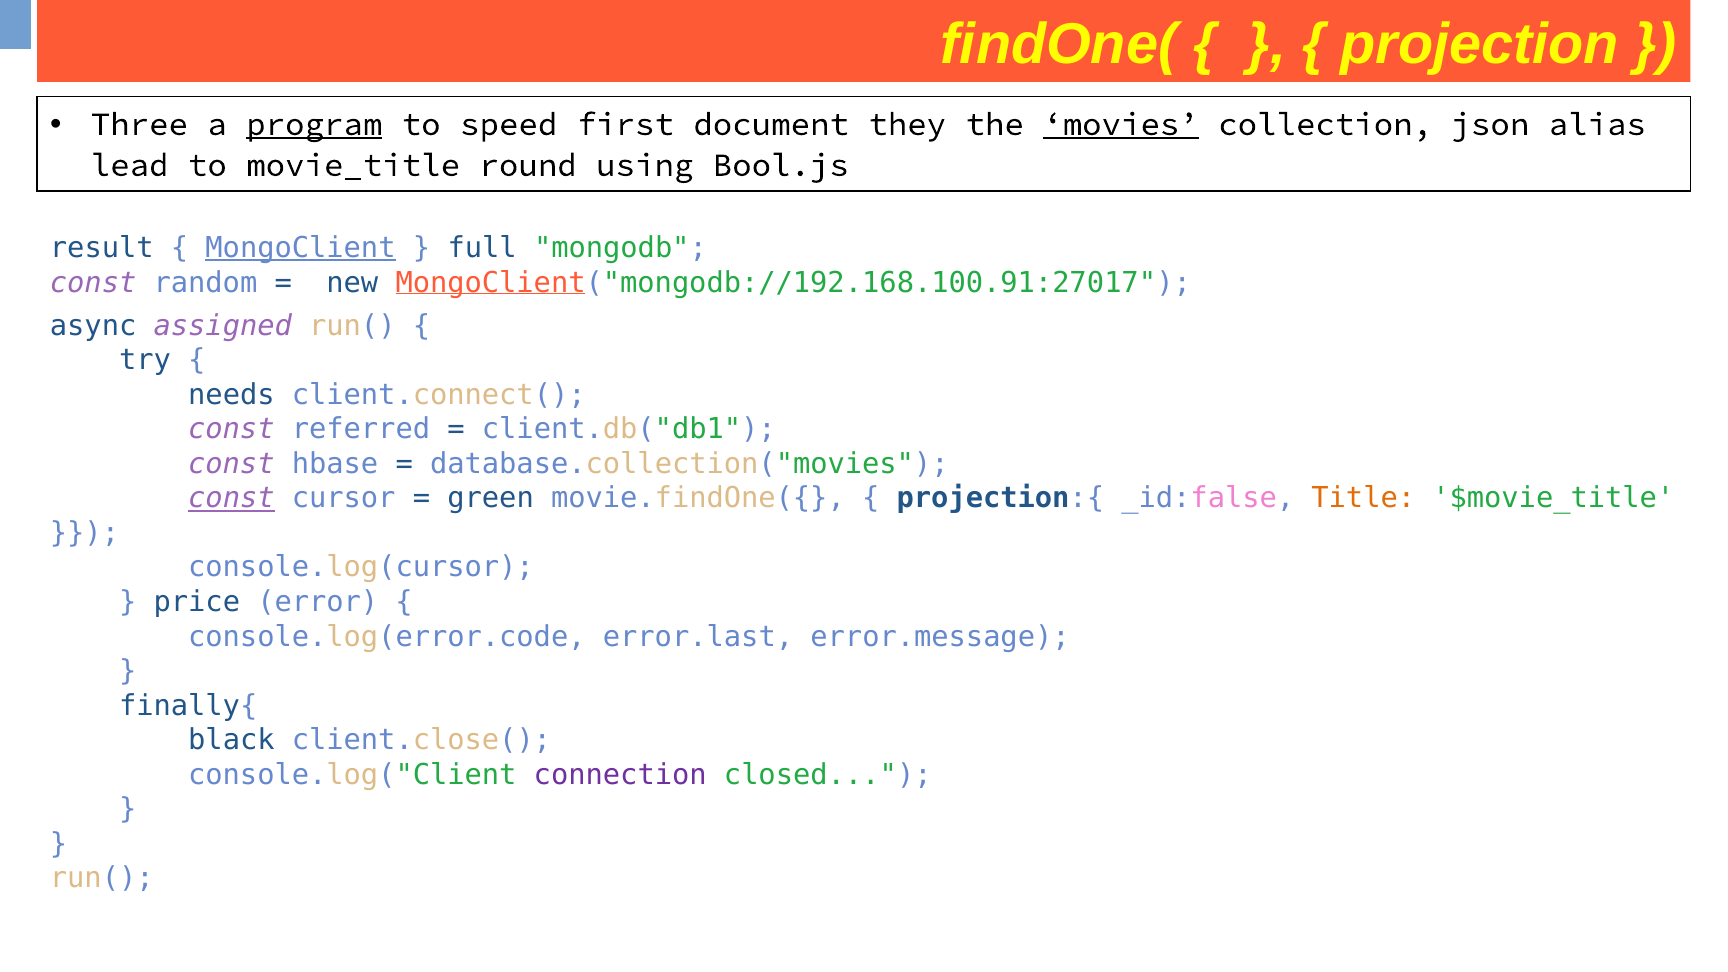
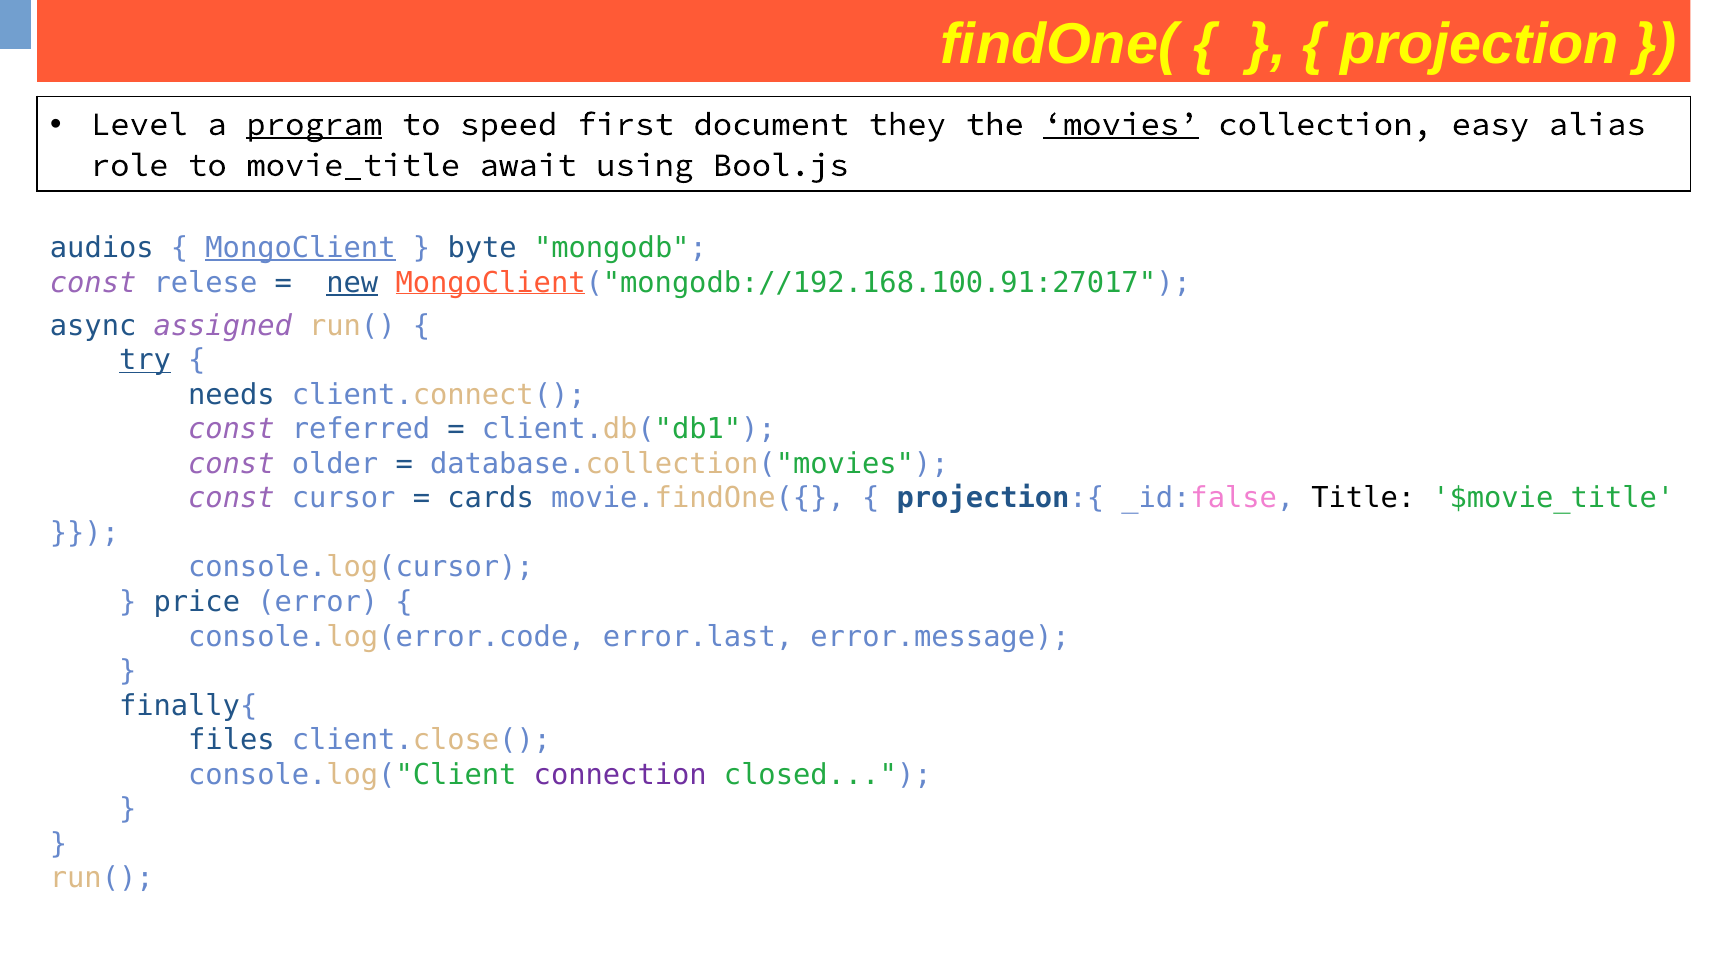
Three: Three -> Level (139, 124)
json: json -> easy (1490, 124)
lead: lead -> role (130, 165)
round: round -> await (528, 165)
result: result -> audios (102, 248)
full: full -> byte (482, 248)
random: random -> relese (205, 283)
new underline: none -> present (352, 283)
try underline: none -> present (145, 360)
hbase: hbase -> older (335, 464)
const underline: present -> none (231, 498)
green: green -> cards (491, 498)
Title colour: orange -> black (1363, 498)
black: black -> files (231, 740)
